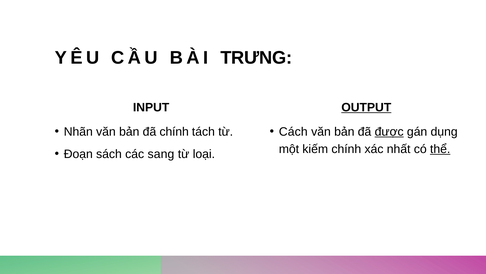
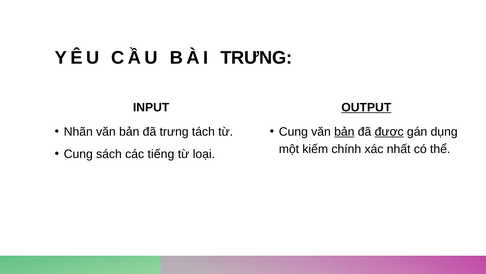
đã chính: chính -> trưng (174, 131)
Cách: Cách -> Cung (293, 131)
bản underline: none -> present (344, 131)
thể underline: present -> none (440, 149)
Đoạn: Đoạn -> Cung (78, 154)
sang: sang -> tiếng (161, 154)
